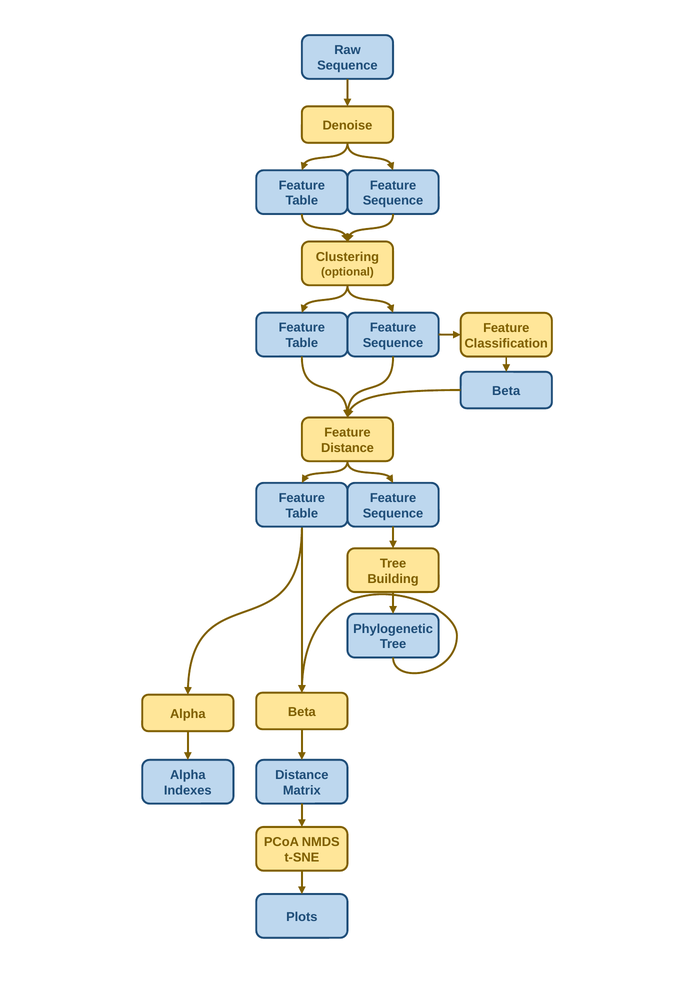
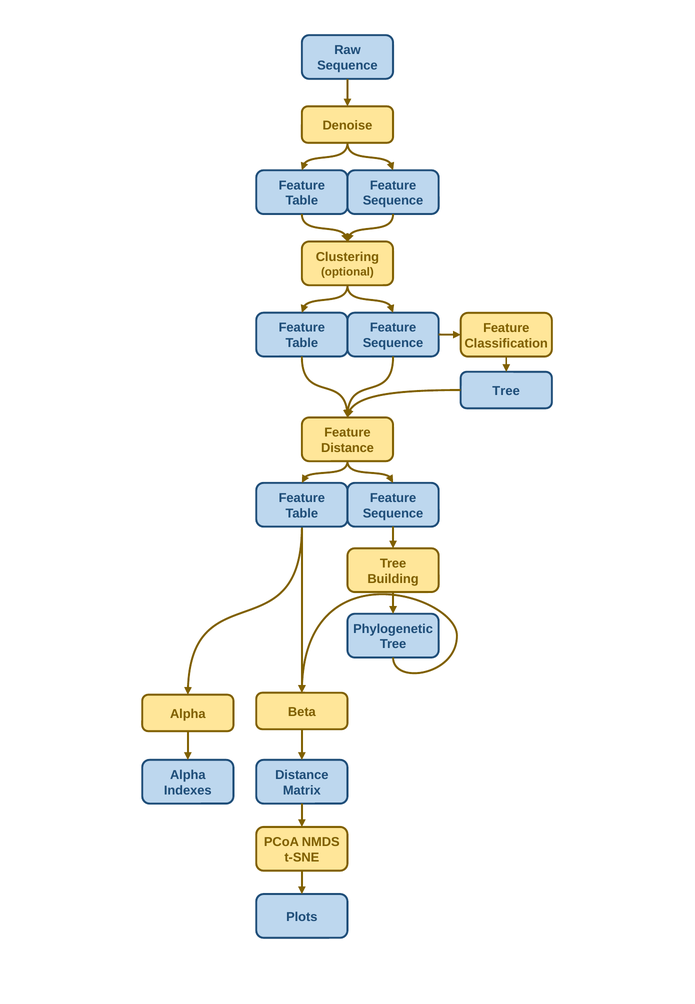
Beta: Beta -> Tree (506, 391)
